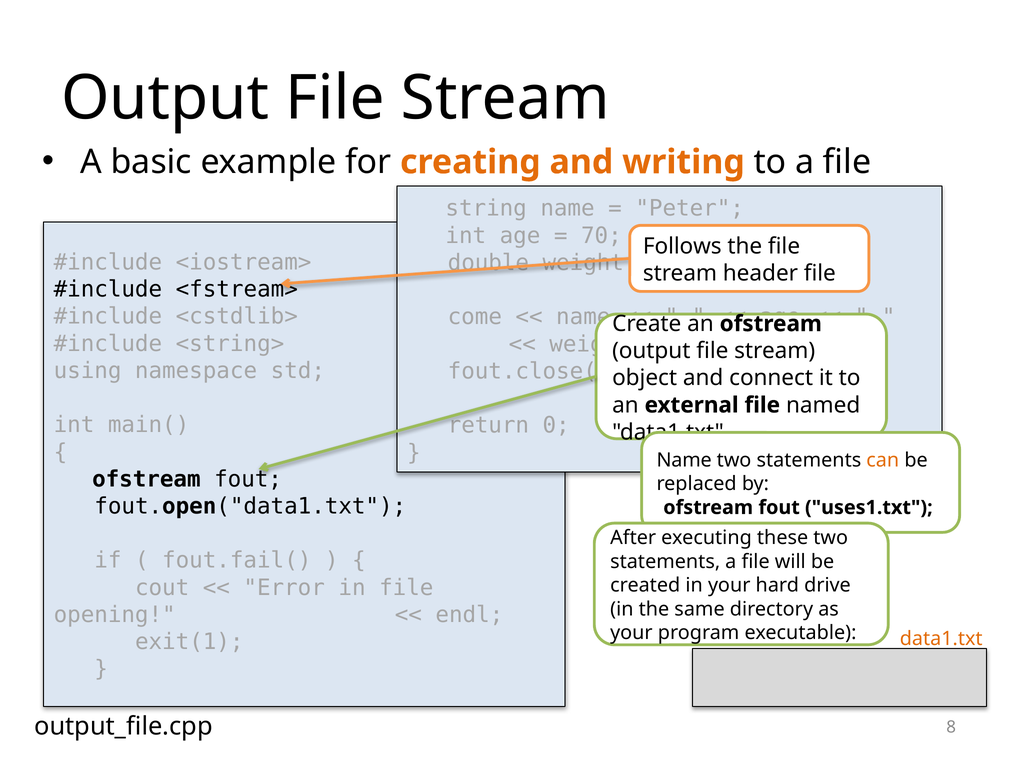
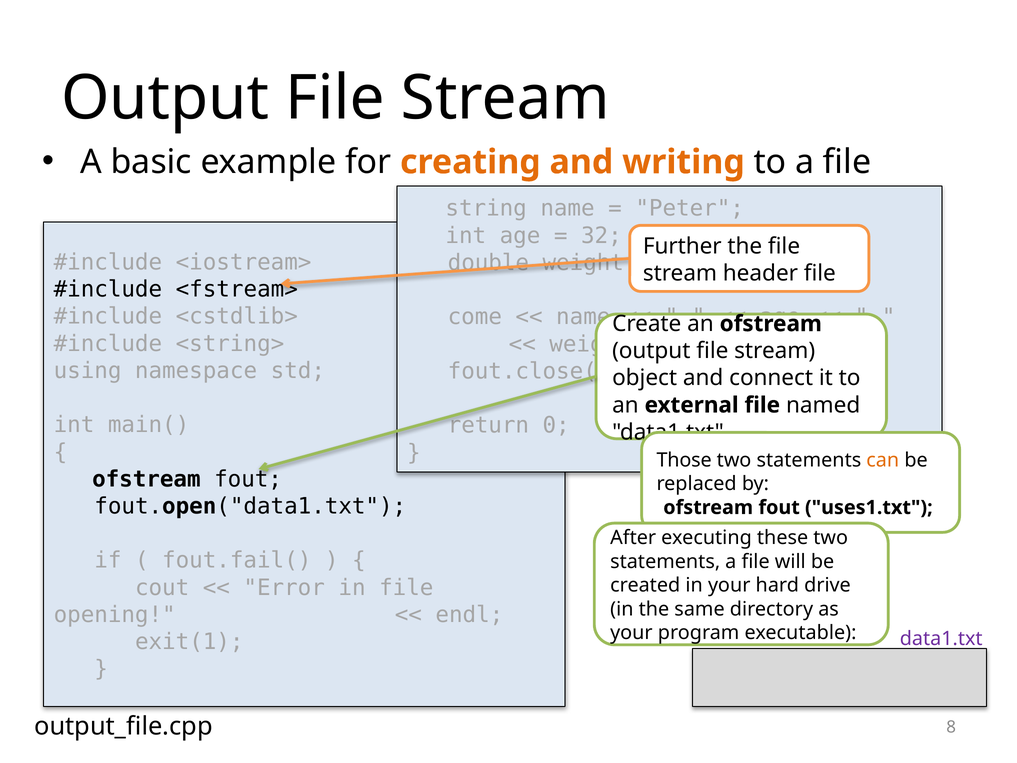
70: 70 -> 32 (601, 236)
Follows: Follows -> Further (682, 246)
Name: Name -> Those (684, 460)
data1.txt colour: orange -> purple (941, 639)
